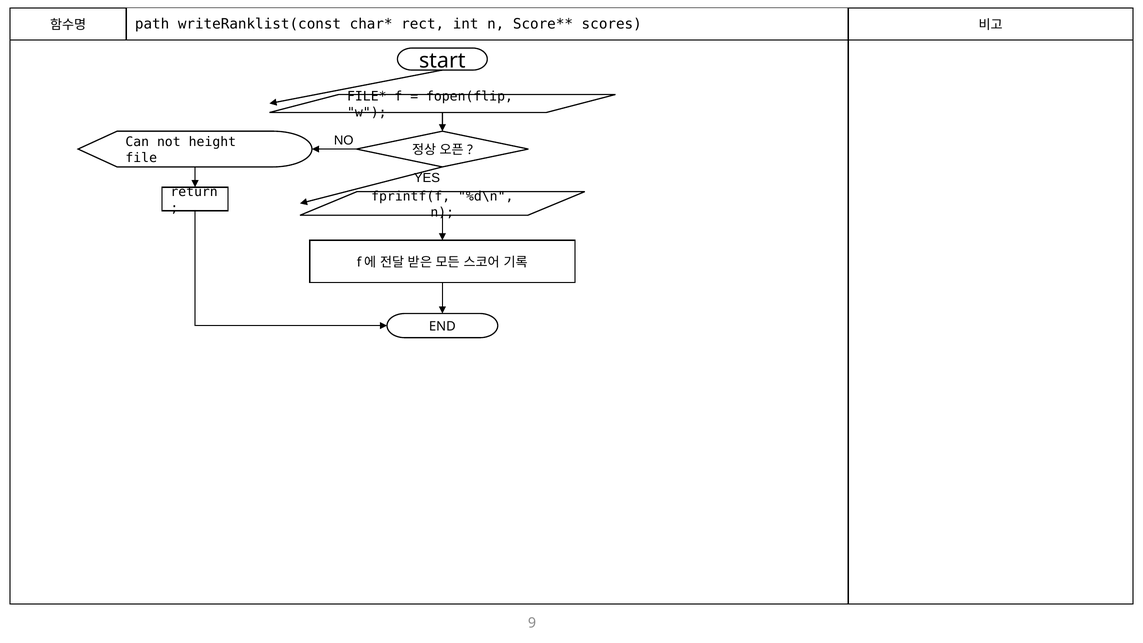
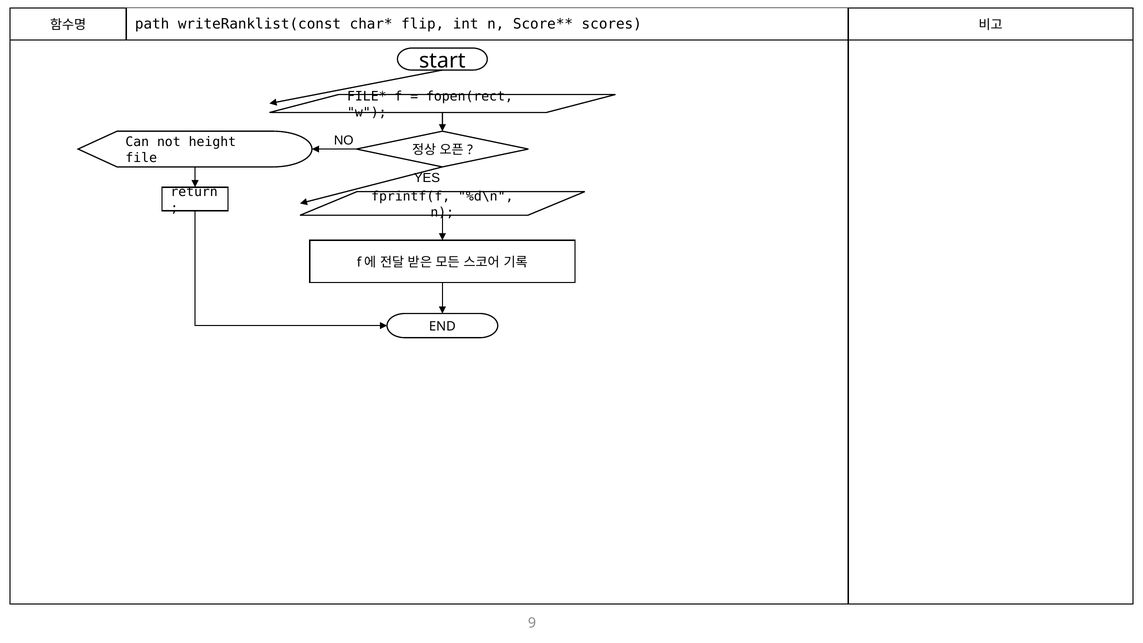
rect: rect -> flip (423, 24)
fopen(flip: fopen(flip -> fopen(rect (469, 97)
